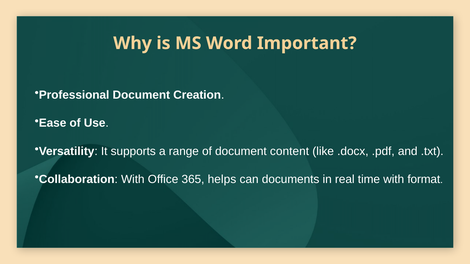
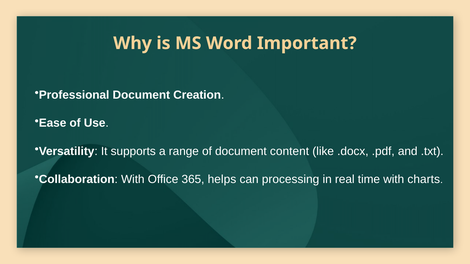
documents: documents -> processing (291, 180)
format: format -> charts (424, 180)
